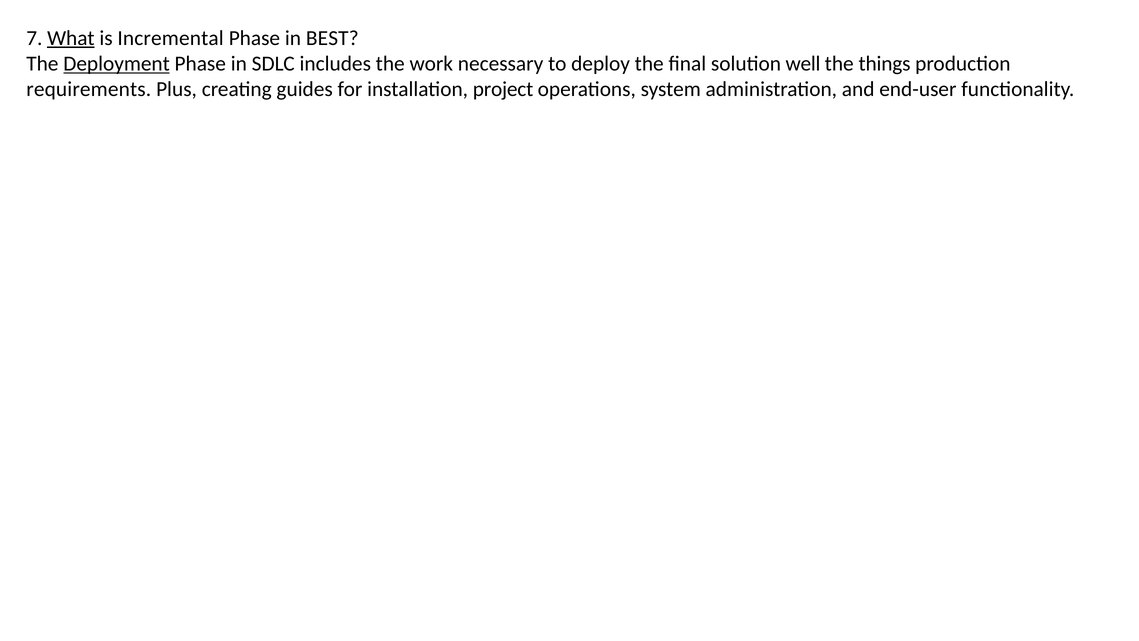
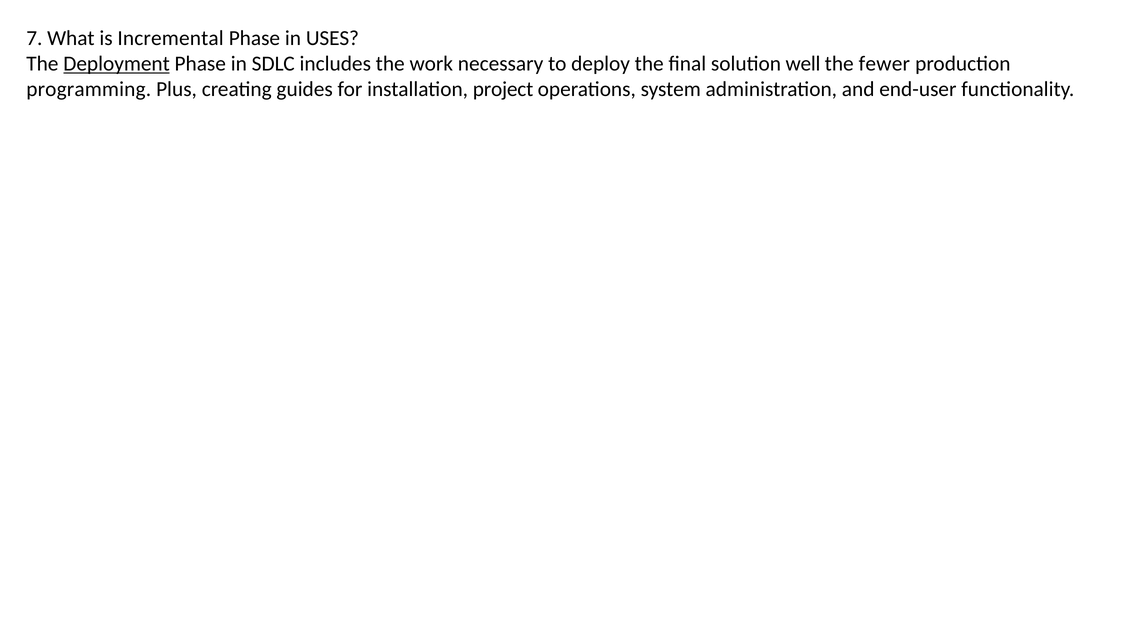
What underline: present -> none (71, 38)
BEST: BEST -> USES (332, 38)
things: things -> fewer (884, 64)
requirements: requirements -> programming (89, 89)
